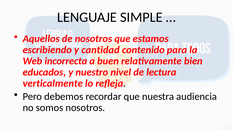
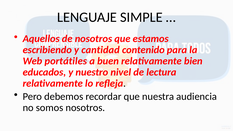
incorrecta: incorrecta -> portátiles (66, 61)
verticalmente: verticalmente -> relativamente (53, 83)
